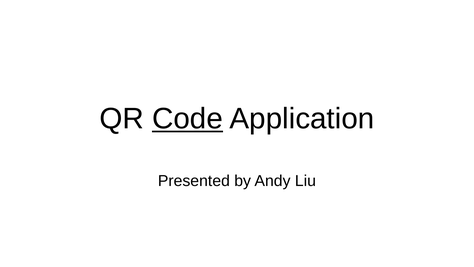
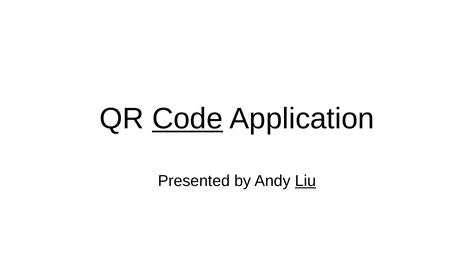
Liu underline: none -> present (305, 181)
